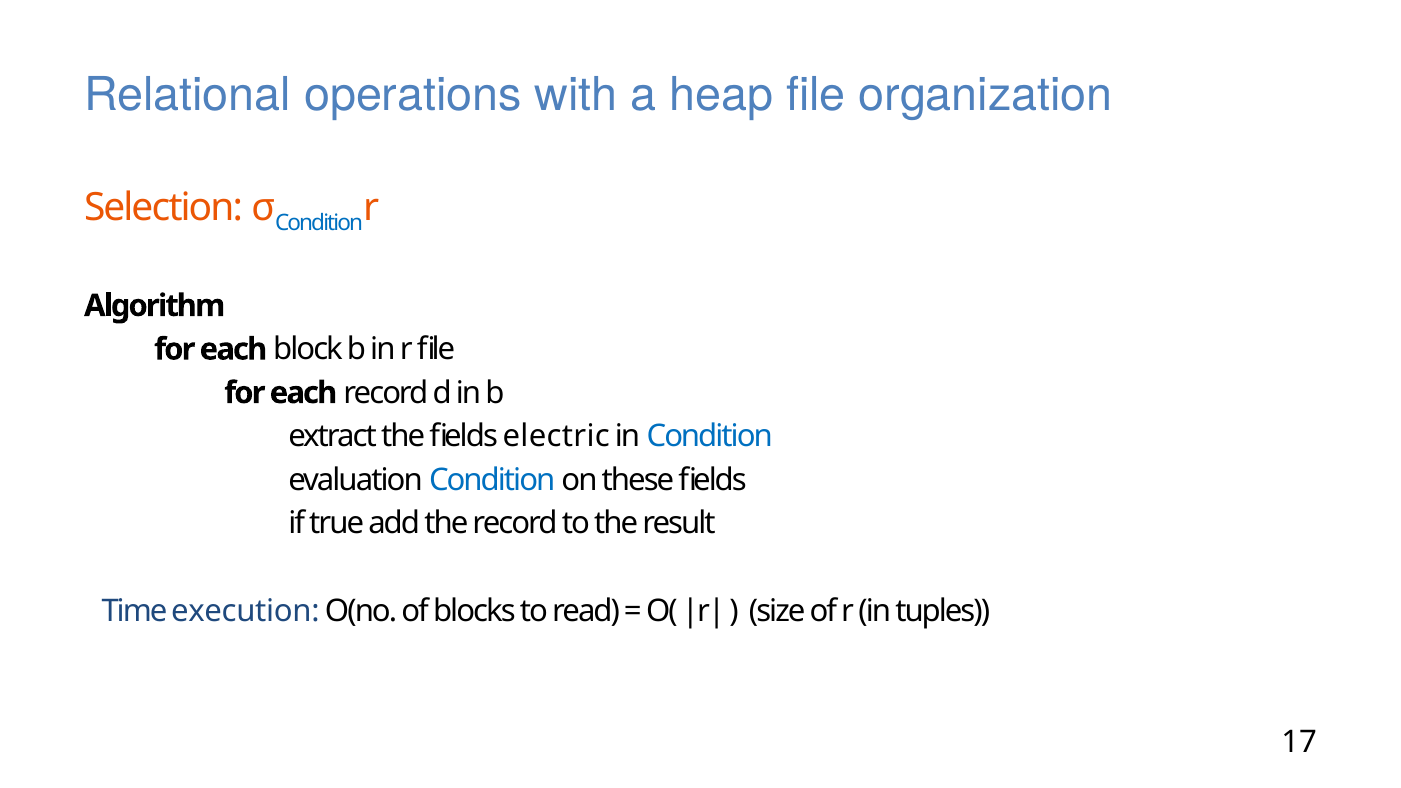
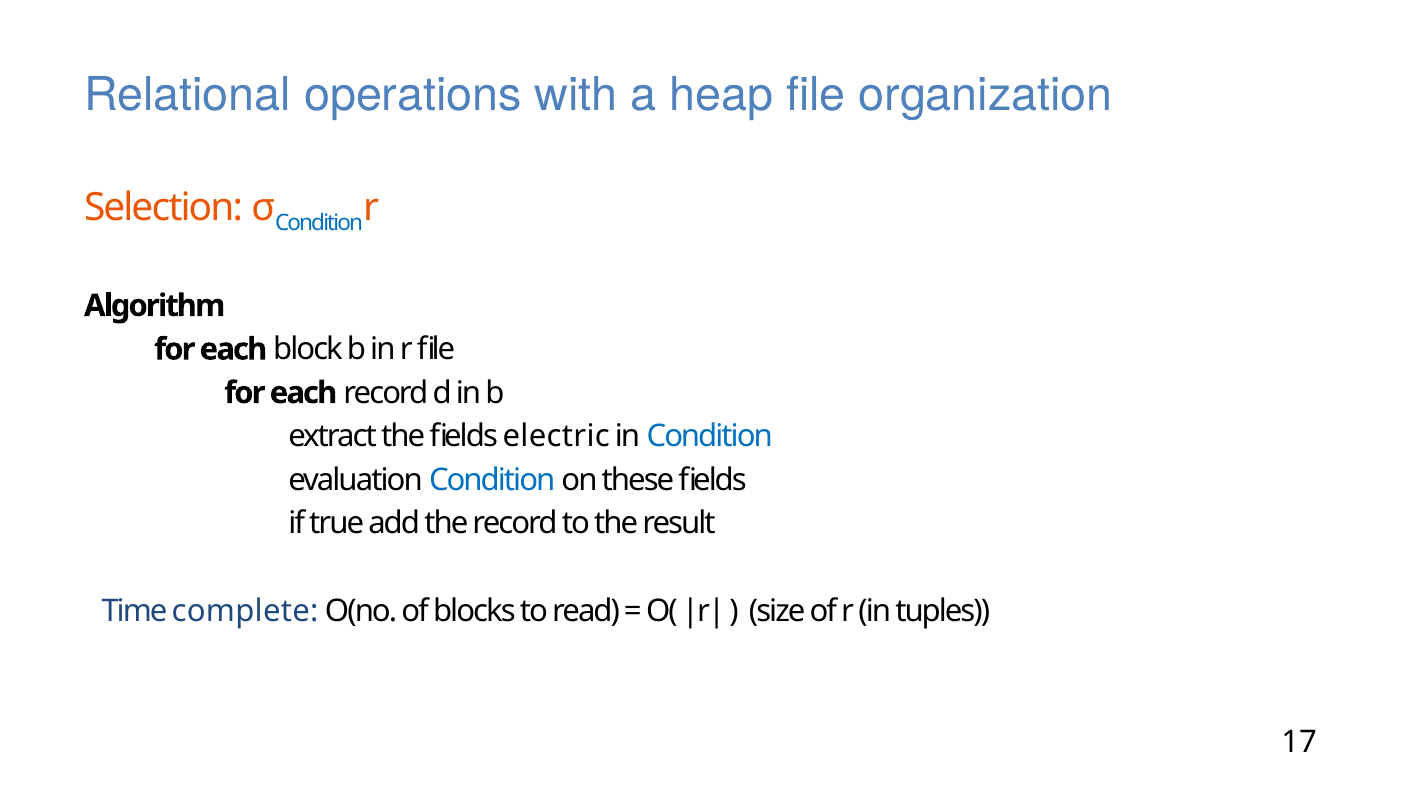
execution: execution -> complete (245, 611)
